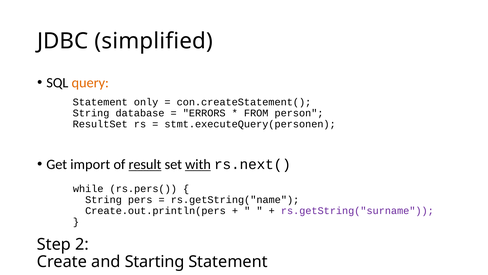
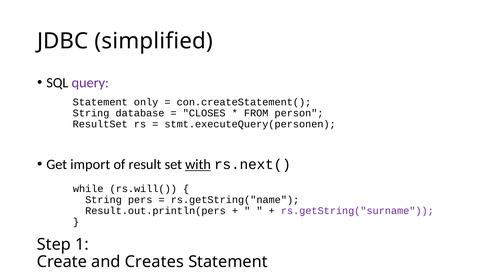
query colour: orange -> purple (90, 83)
ERRORS: ERRORS -> CLOSES (204, 113)
result underline: present -> none (145, 164)
rs.pers(: rs.pers( -> rs.will( (143, 188)
Create.out.println(pers: Create.out.println(pers -> Result.out.println(pers (156, 210)
2: 2 -> 1 (82, 244)
Starting: Starting -> Creates (154, 262)
